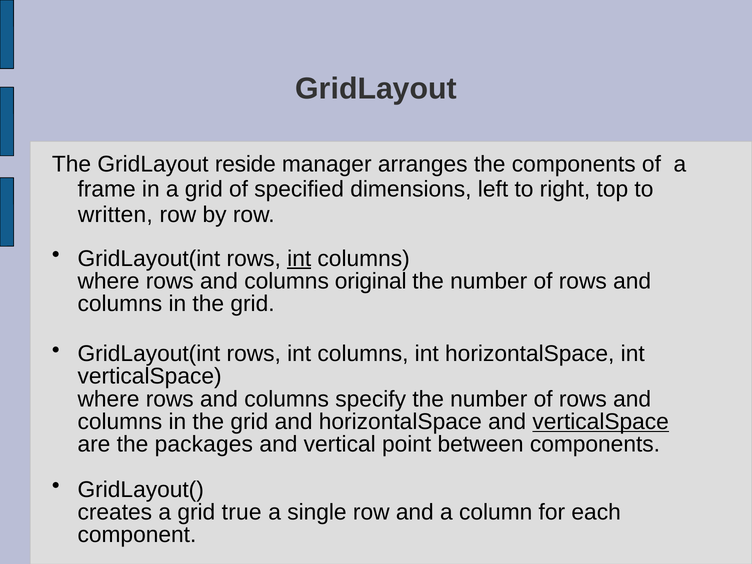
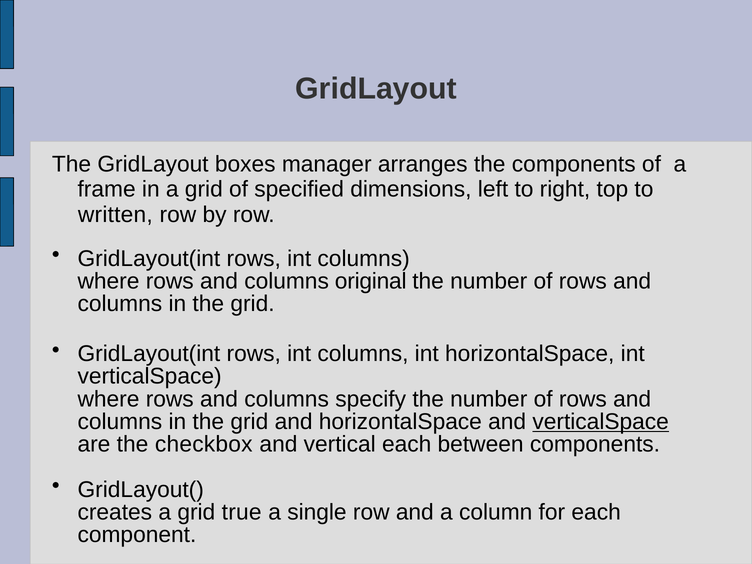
reside: reside -> boxes (245, 164)
int underline: present -> none (299, 258)
packages: packages -> checkbox (204, 444)
vertical point: point -> each (407, 444)
